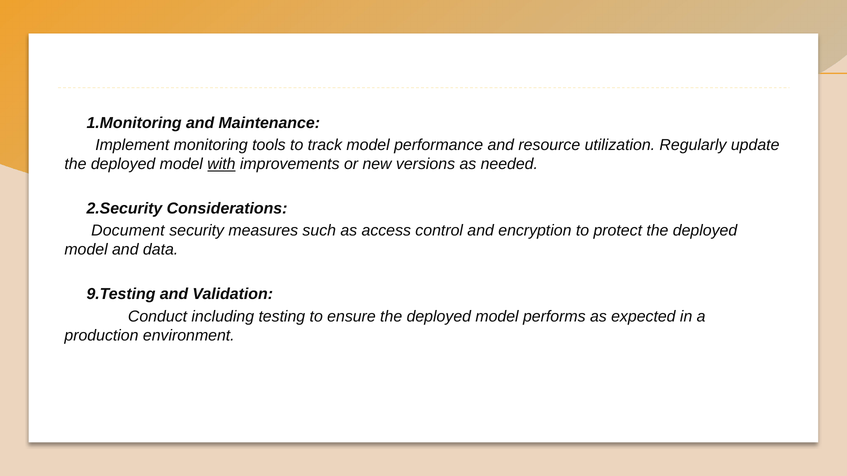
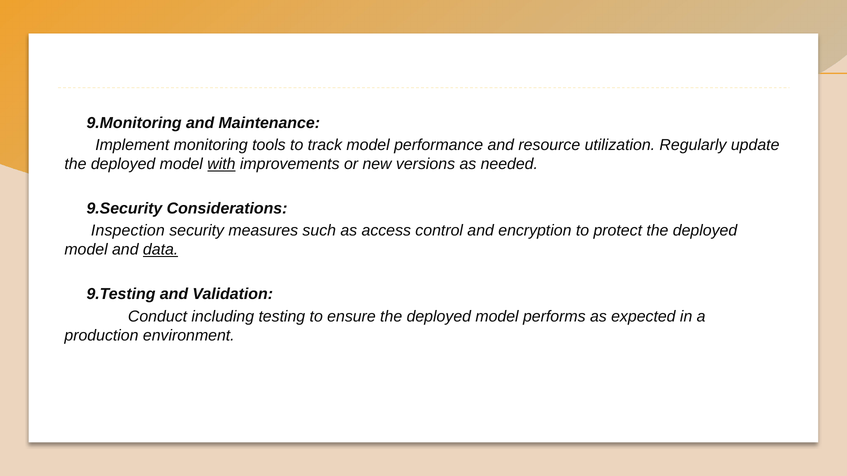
1.Monitoring: 1.Monitoring -> 9.Monitoring (134, 123)
2.Security: 2.Security -> 9.Security (124, 209)
Document: Document -> Inspection (128, 231)
data underline: none -> present (161, 250)
